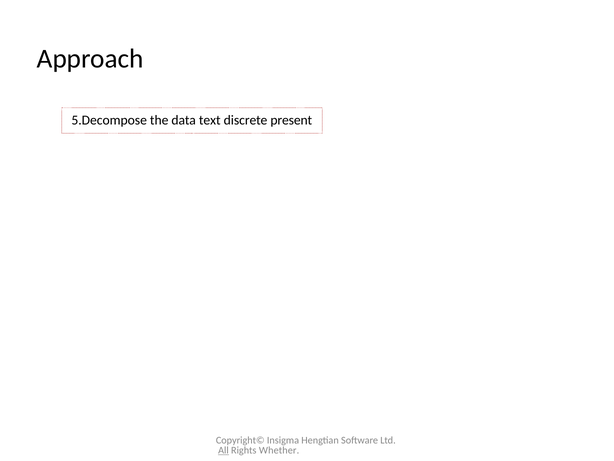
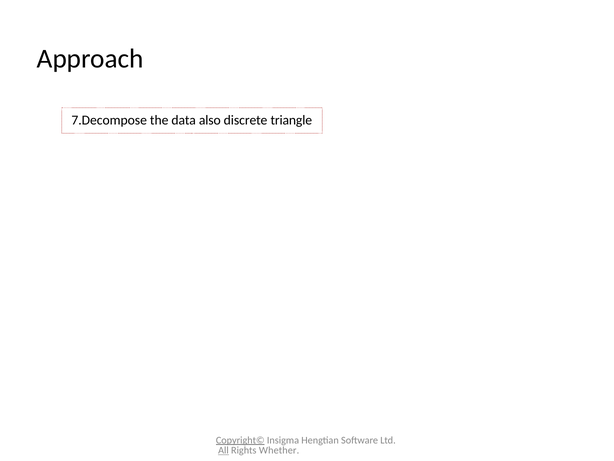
5.Decompose: 5.Decompose -> 7.Decompose (109, 120)
text: text -> also (210, 120)
present: present -> triangle (291, 120)
Copyright© underline: none -> present (240, 440)
